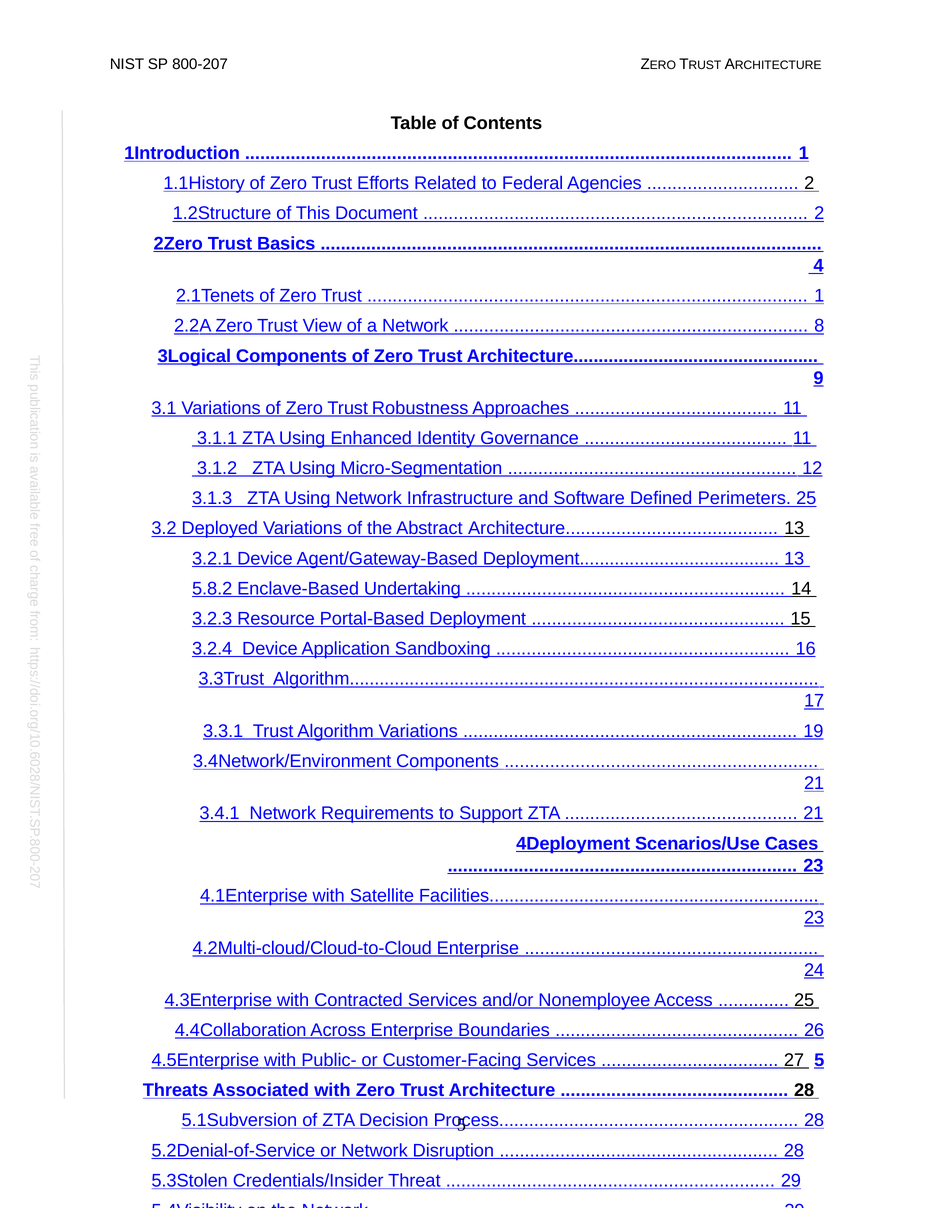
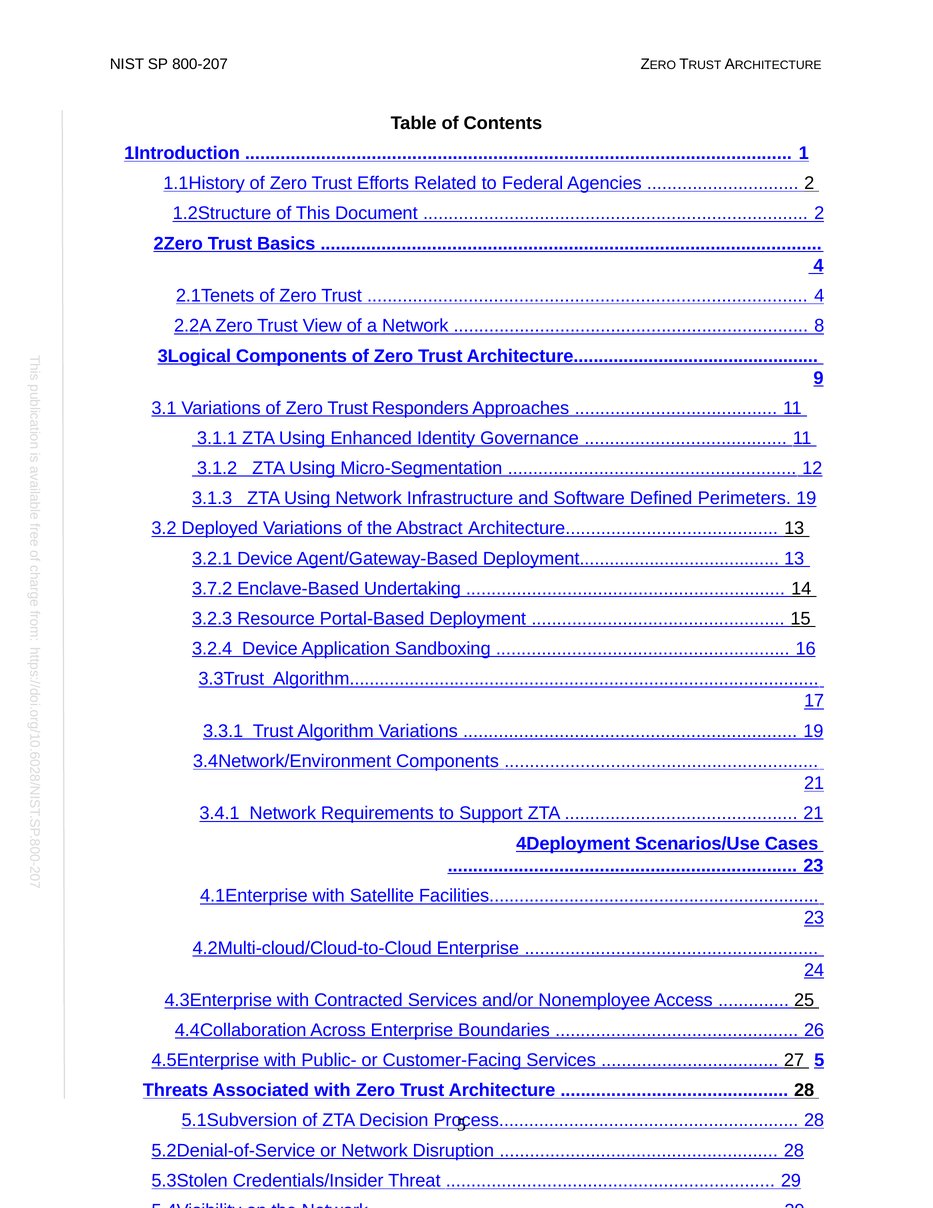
1: 1 -> 4 (819, 296)
Robustness: Robustness -> Responders (420, 408)
Perimeters 25: 25 -> 19 (806, 498)
5.8.2: 5.8.2 -> 3.7.2 (212, 588)
